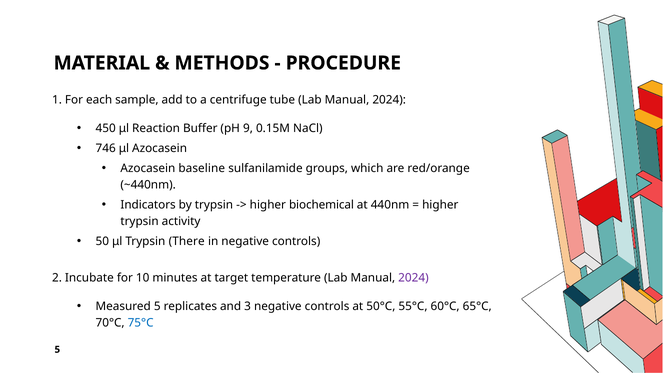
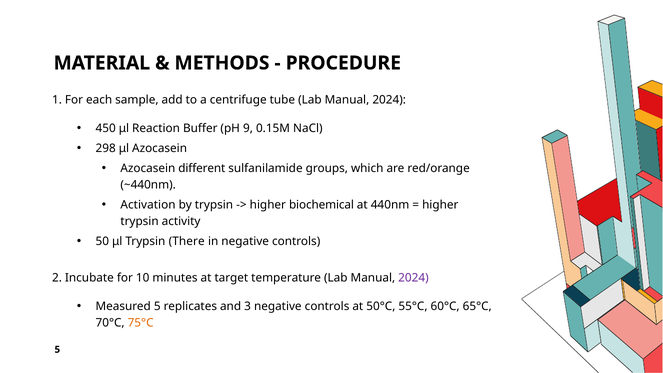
746: 746 -> 298 (106, 148)
baseline: baseline -> different (202, 168)
Indicators: Indicators -> Activation (148, 205)
75°C colour: blue -> orange (141, 323)
